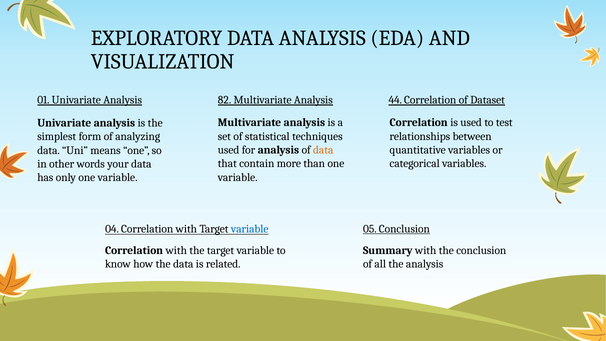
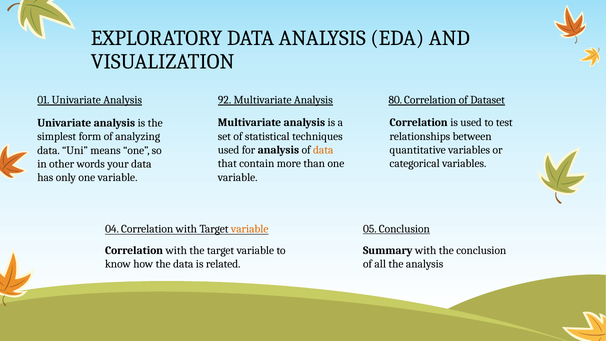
82: 82 -> 92 (225, 100)
44: 44 -> 80 (395, 100)
variable colour: blue -> orange (250, 229)
